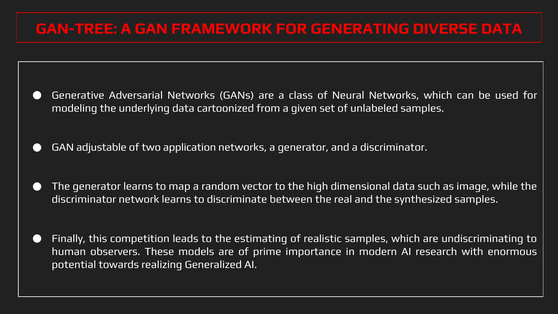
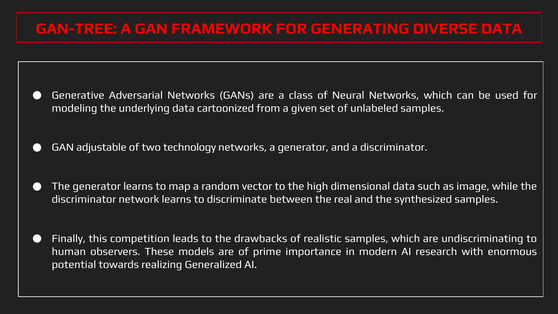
application: application -> technology (190, 147)
estimating: estimating -> drawbacks (261, 238)
